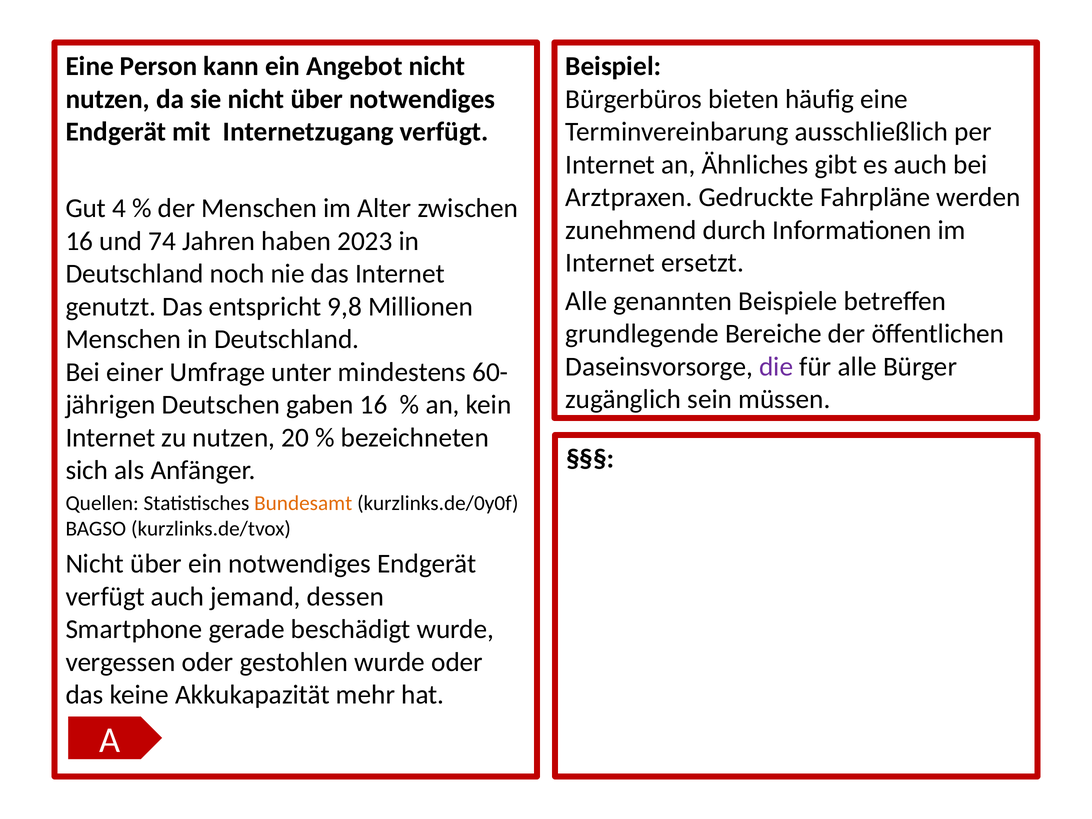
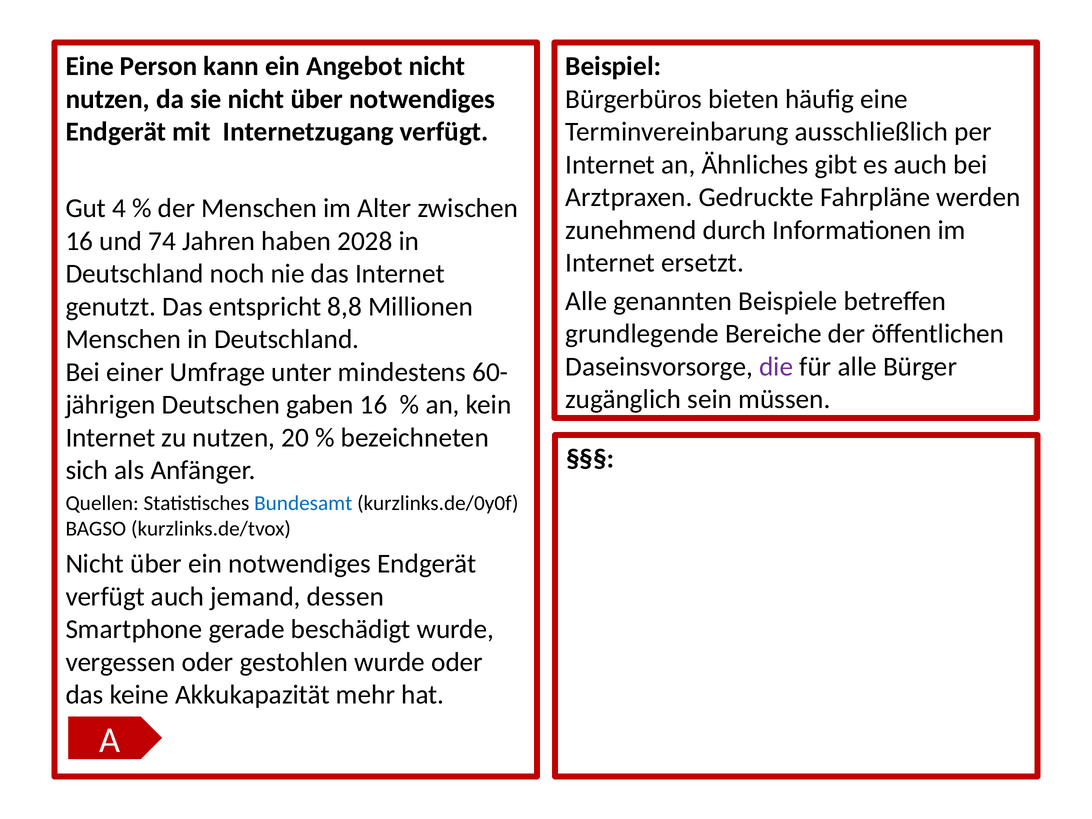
2023: 2023 -> 2028 (365, 241)
9,8: 9,8 -> 8,8 (345, 307)
Bundesamt colour: orange -> blue (303, 503)
